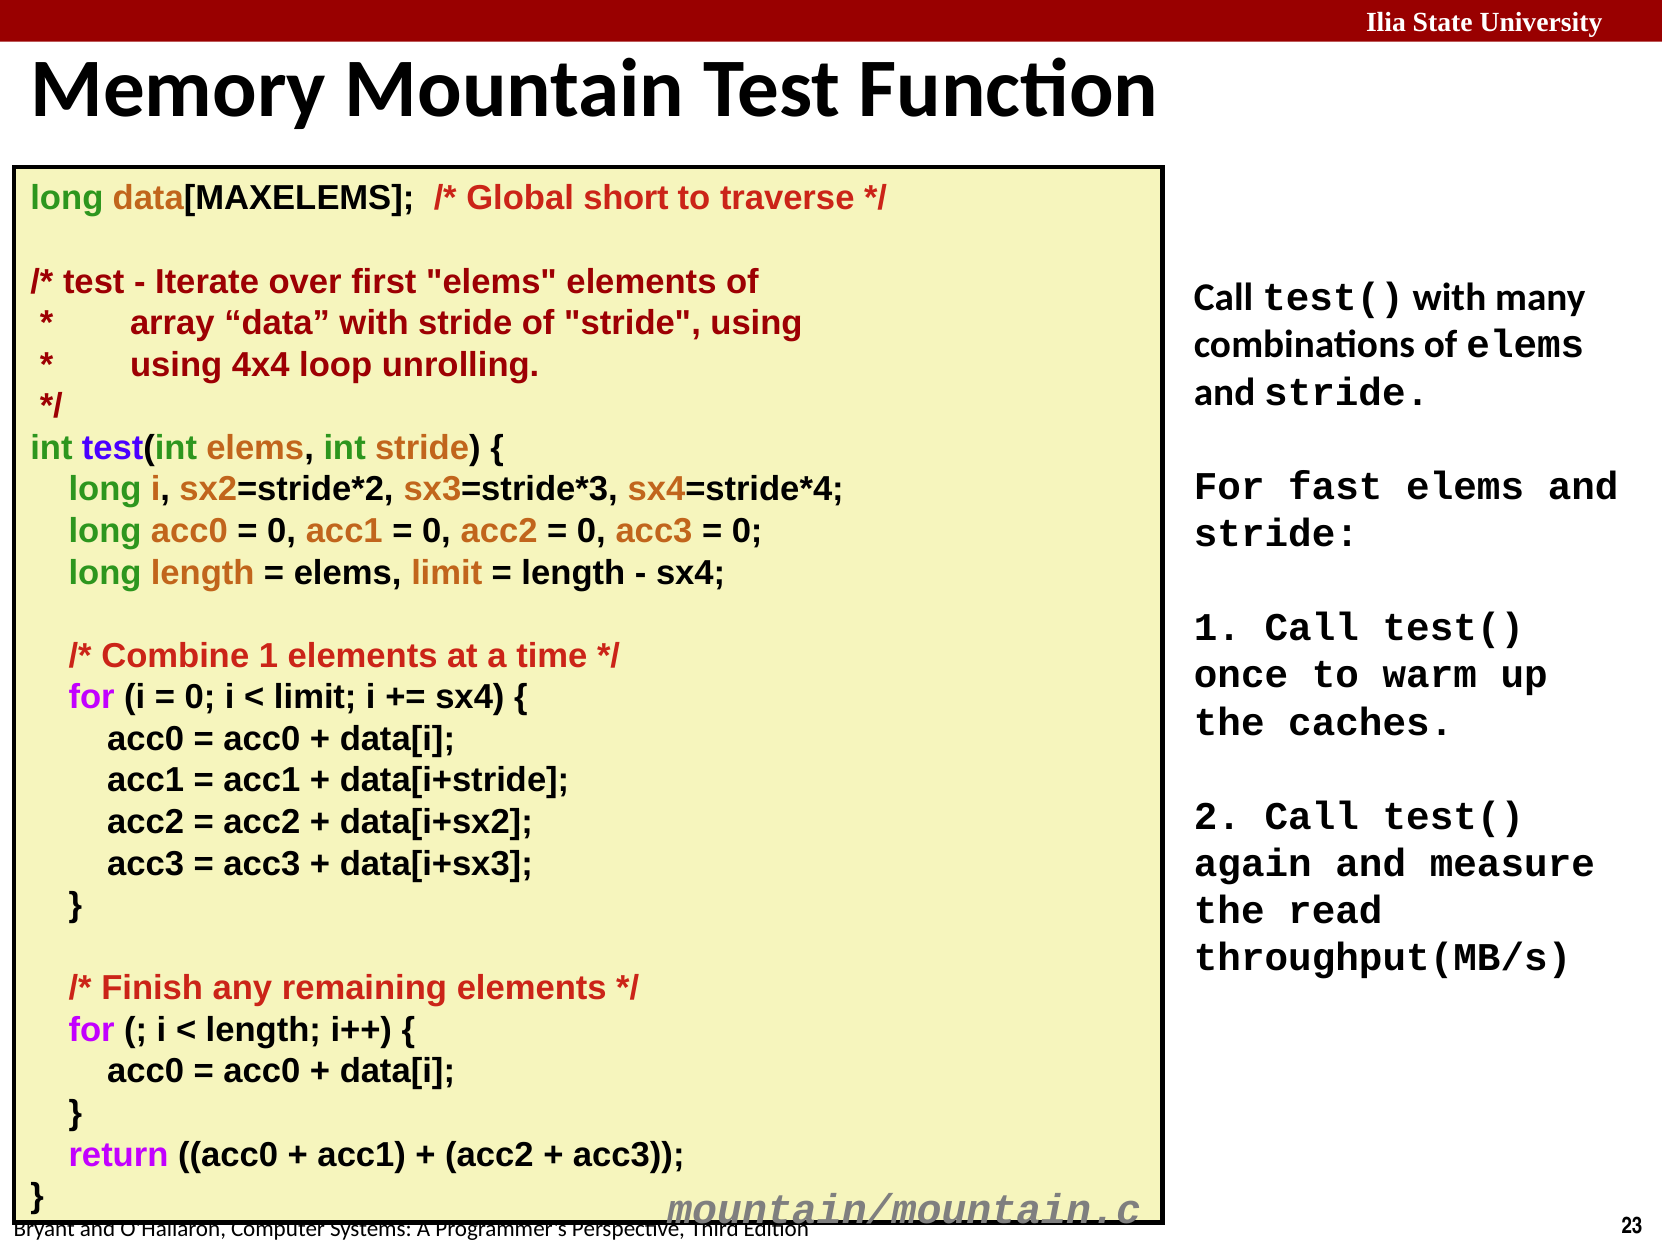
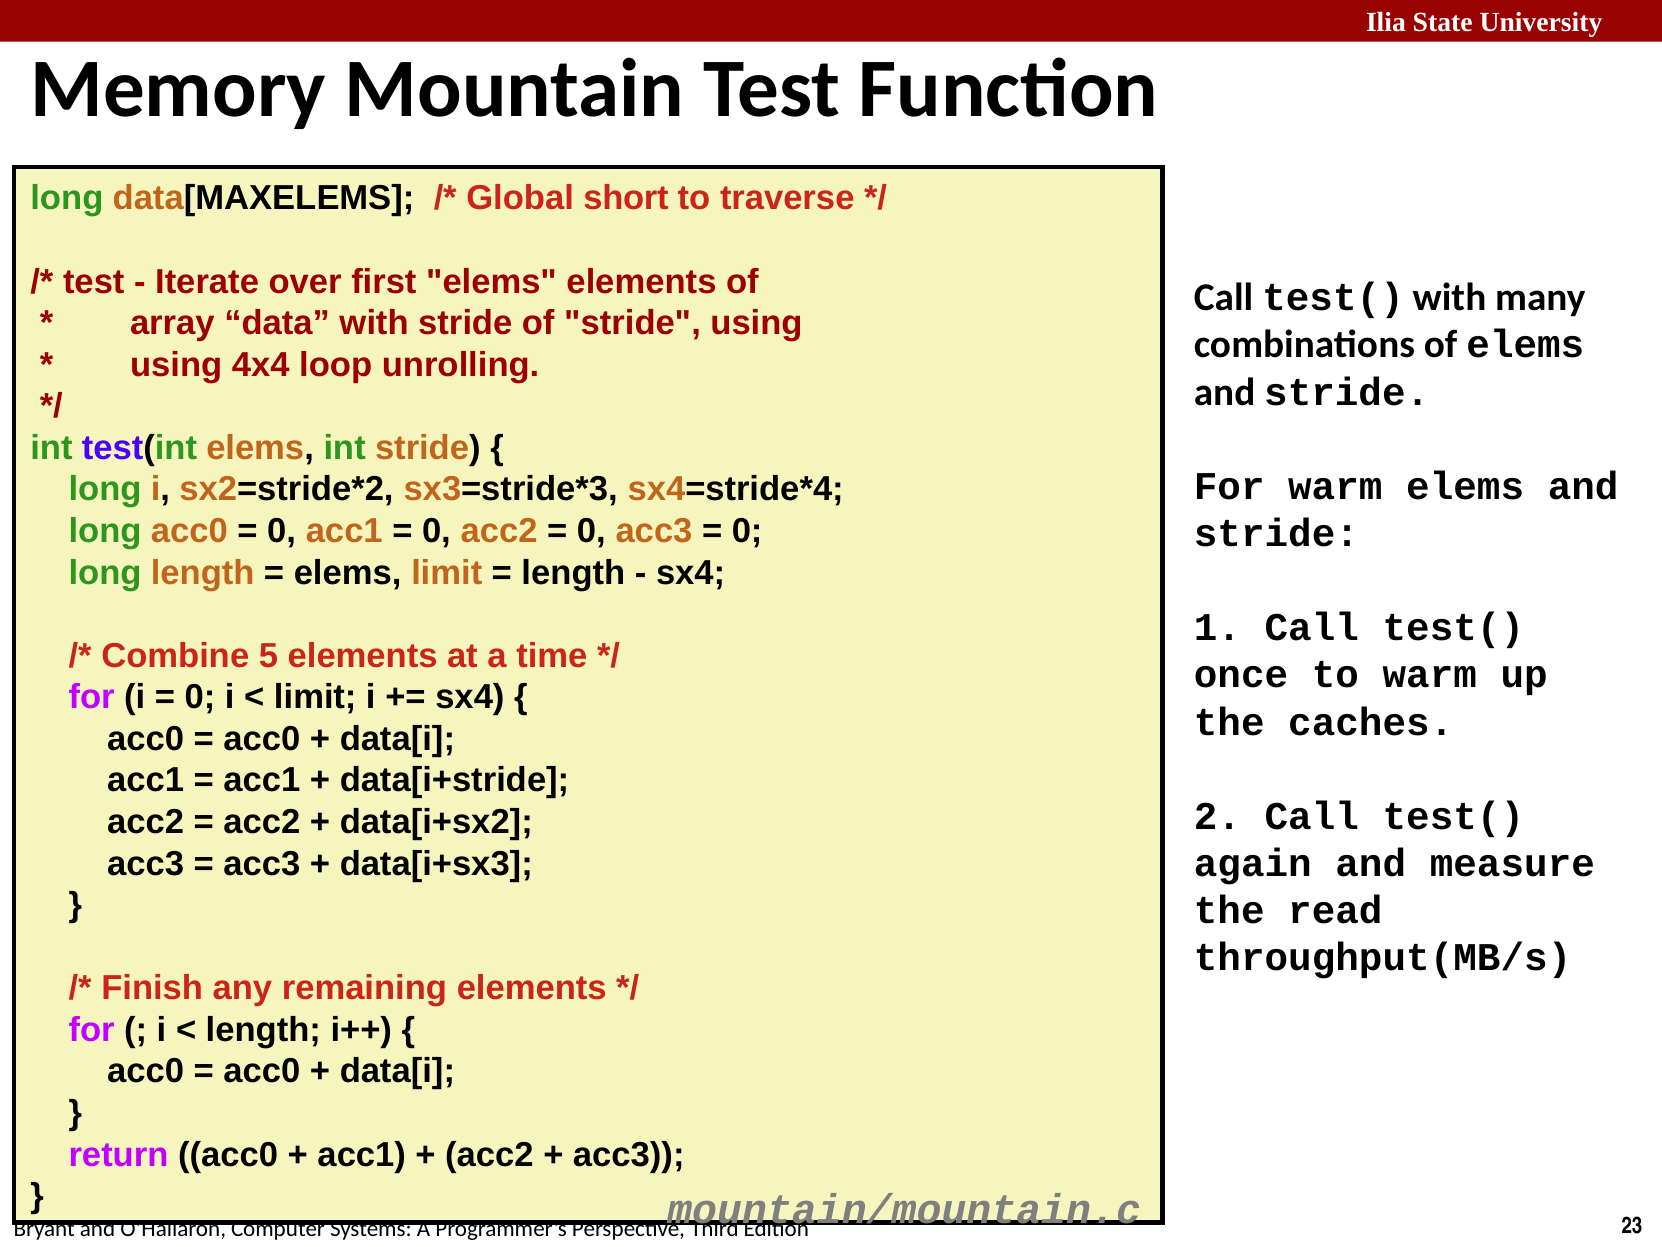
For fast: fast -> warm (1335, 486)
Combine 1: 1 -> 5 (268, 656)
